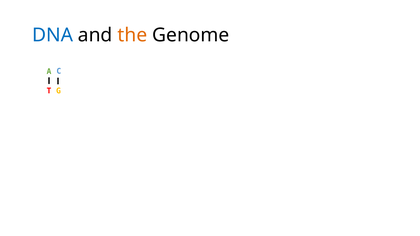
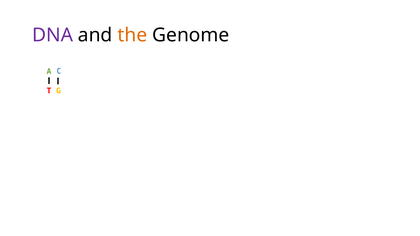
DNA colour: blue -> purple (52, 35)
